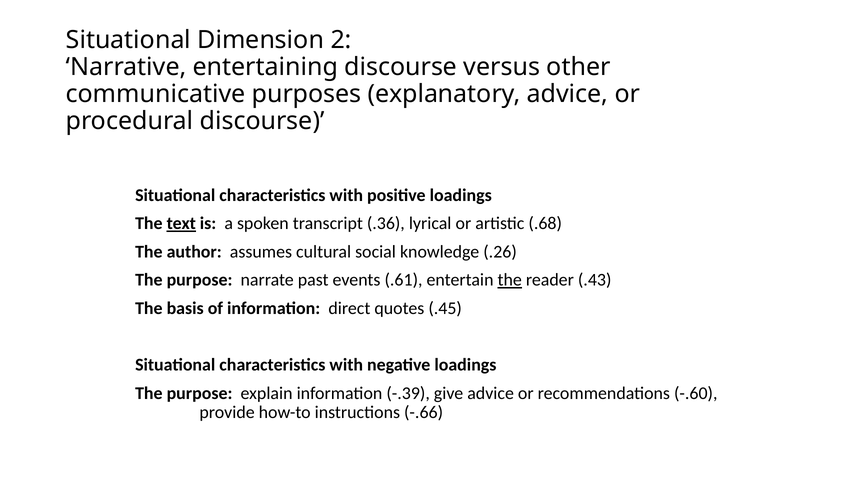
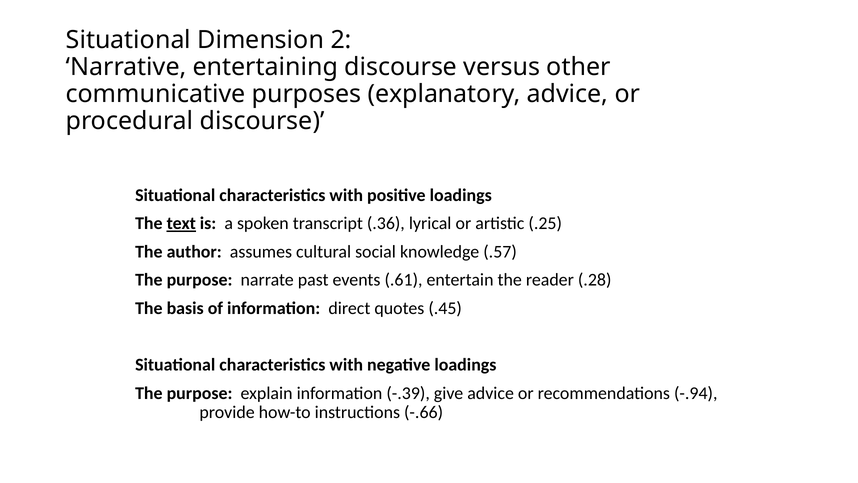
.68: .68 -> .25 (545, 223)
.26: .26 -> .57 (500, 252)
the underline: present -> none (510, 280)
.43: .43 -> .28 (595, 280)
-.60: -.60 -> -.94 (696, 393)
